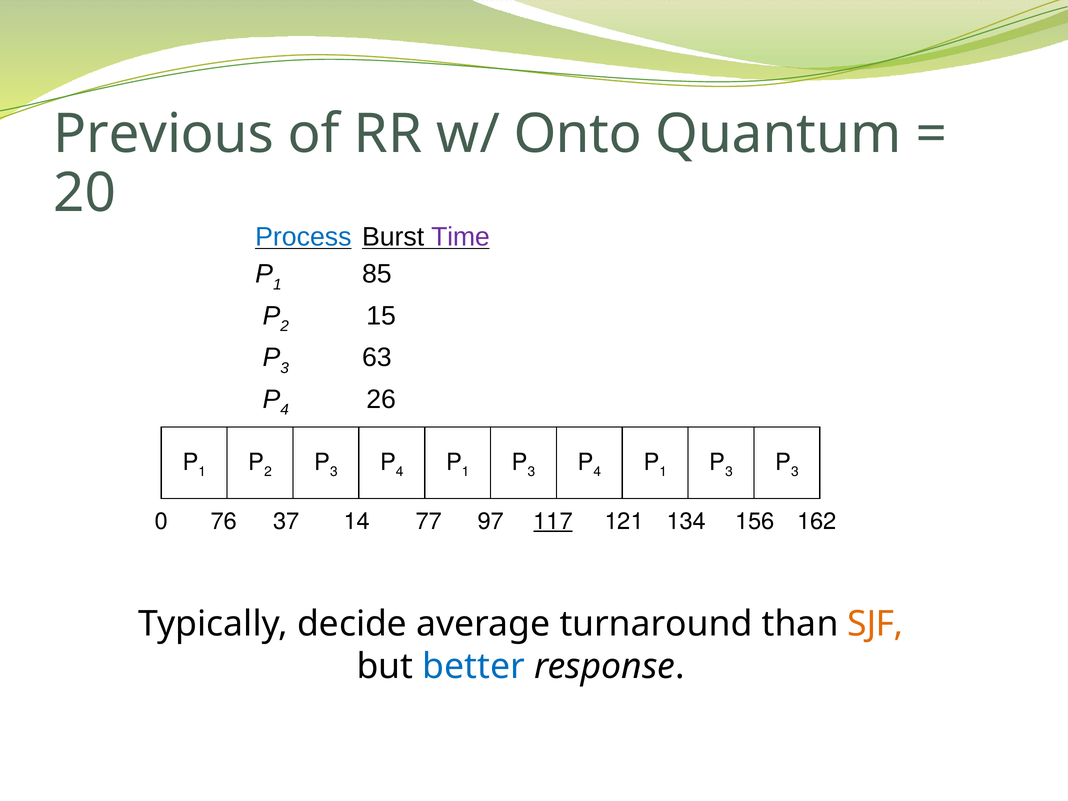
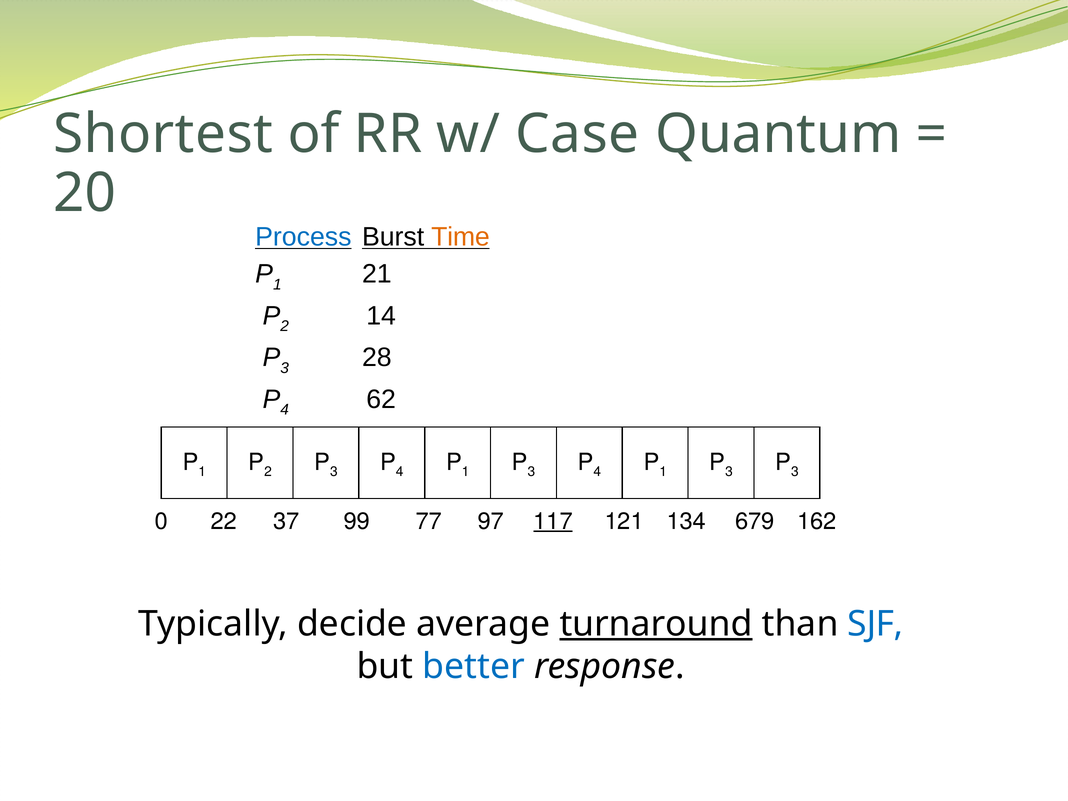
Previous: Previous -> Shortest (163, 134)
Onto: Onto -> Case (577, 134)
Time colour: purple -> orange (460, 237)
85: 85 -> 21 (377, 274)
15: 15 -> 14 (381, 316)
63: 63 -> 28 (377, 358)
26: 26 -> 62 (381, 399)
76: 76 -> 22 (224, 521)
14: 14 -> 99 (357, 521)
156: 156 -> 679 (755, 521)
turnaround underline: none -> present (656, 624)
SJF colour: orange -> blue (875, 624)
